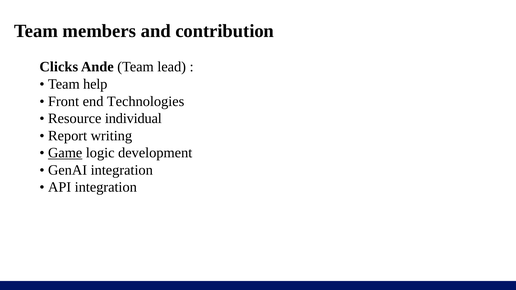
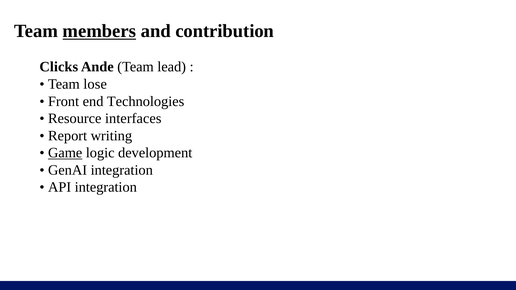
members underline: none -> present (99, 31)
help: help -> lose (95, 84)
individual: individual -> interfaces (133, 119)
